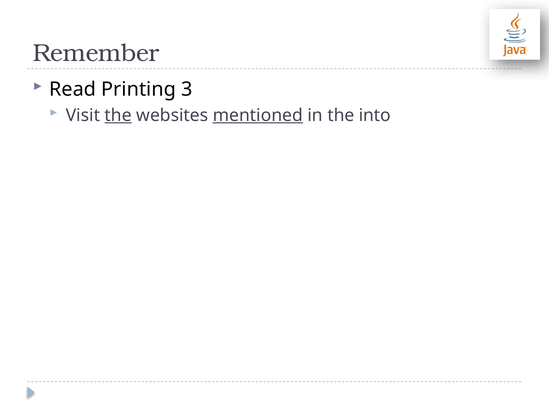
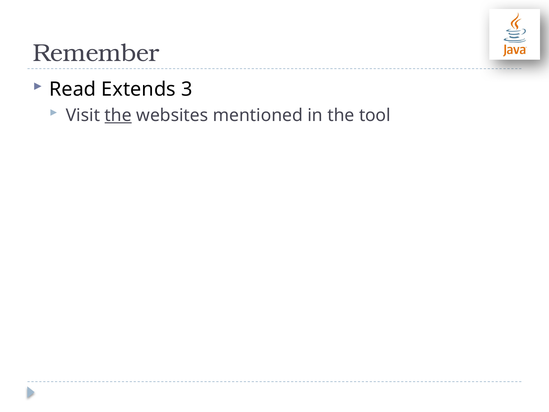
Printing: Printing -> Extends (139, 89)
mentioned underline: present -> none (258, 115)
into: into -> tool (375, 115)
